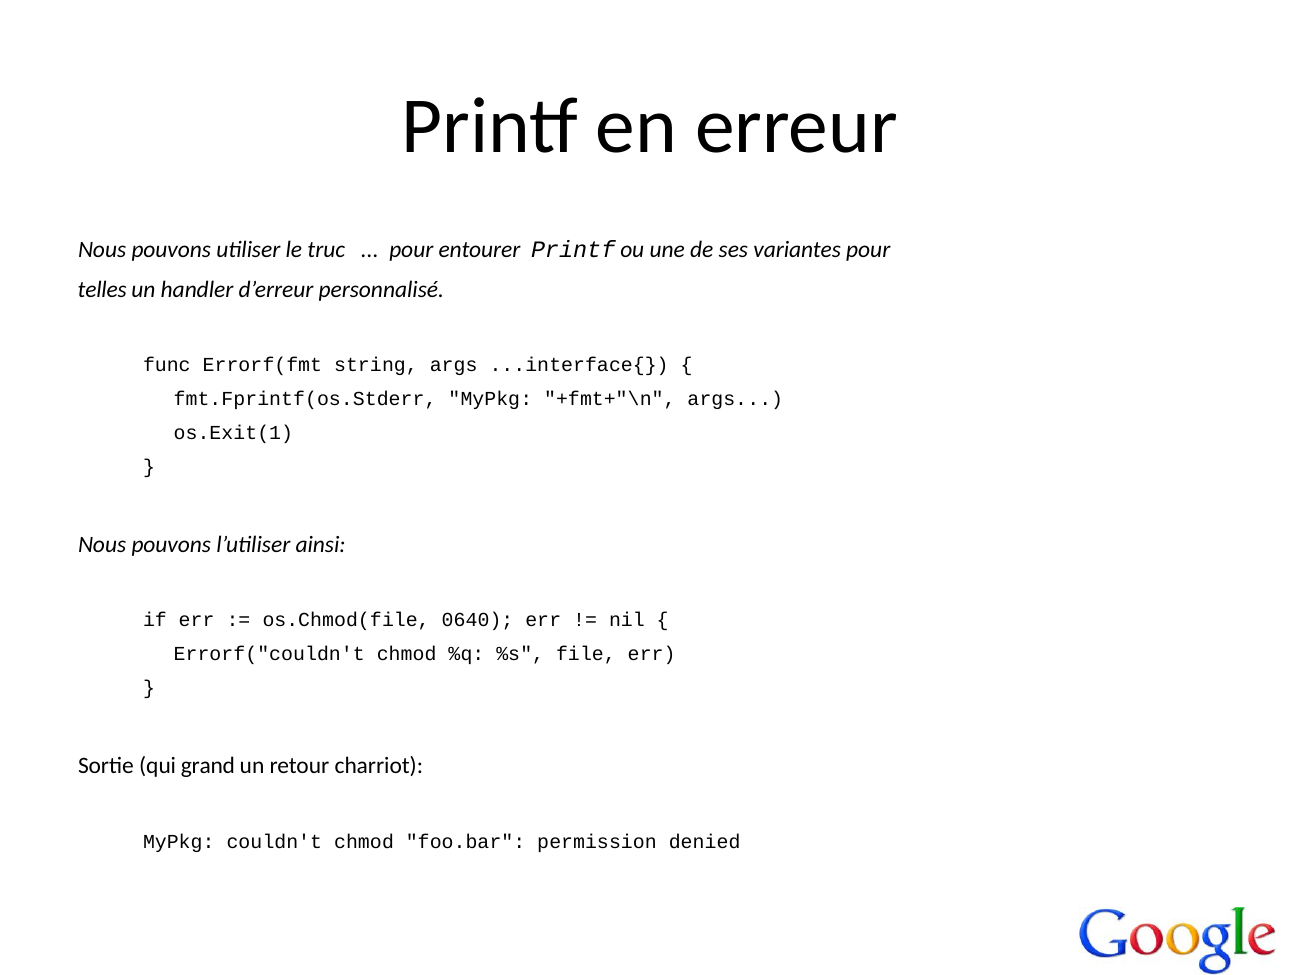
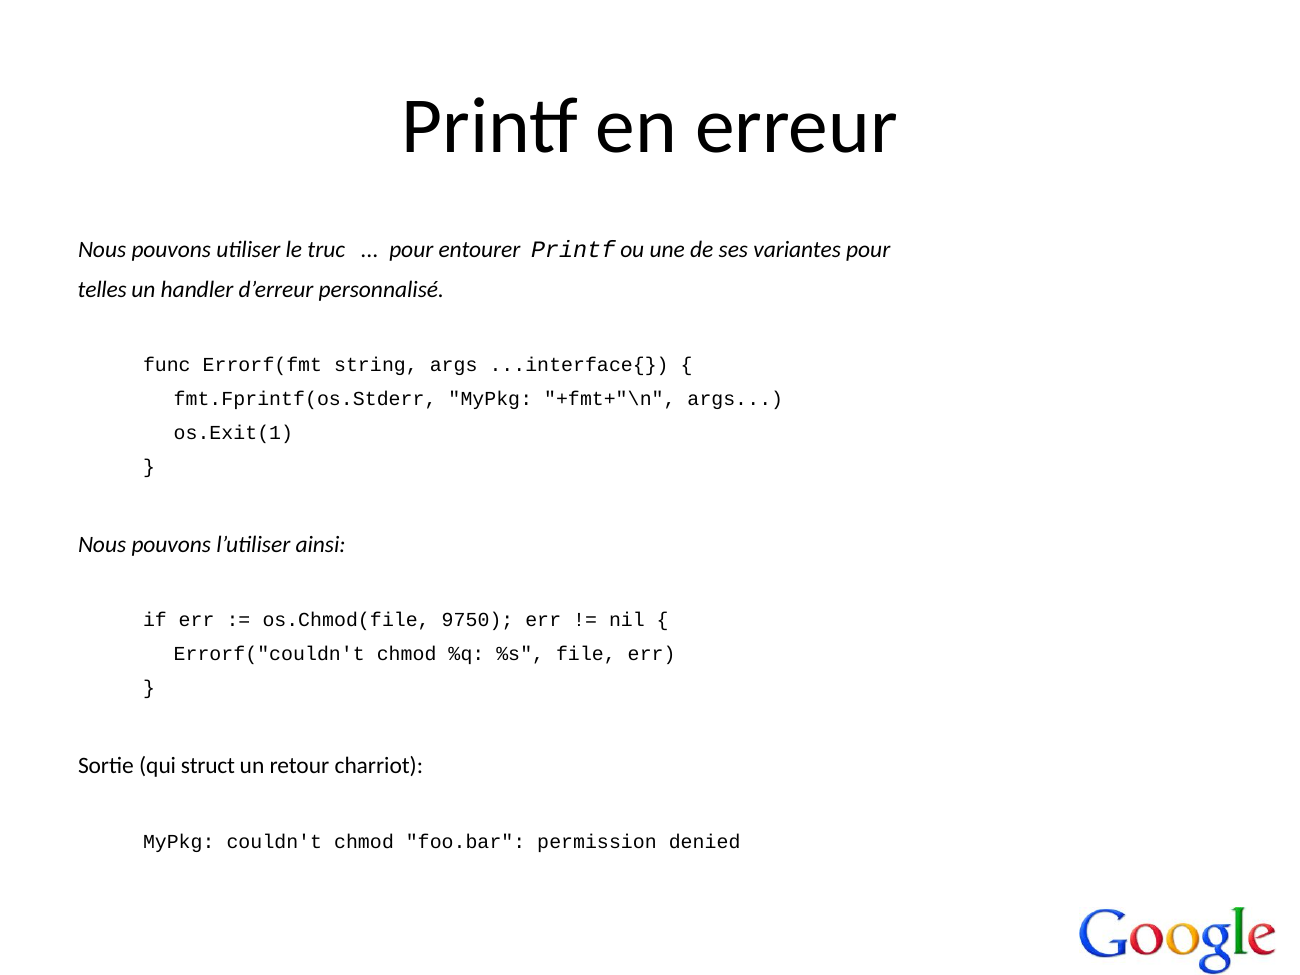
0640: 0640 -> 9750 (478, 620)
grand: grand -> struct (208, 766)
